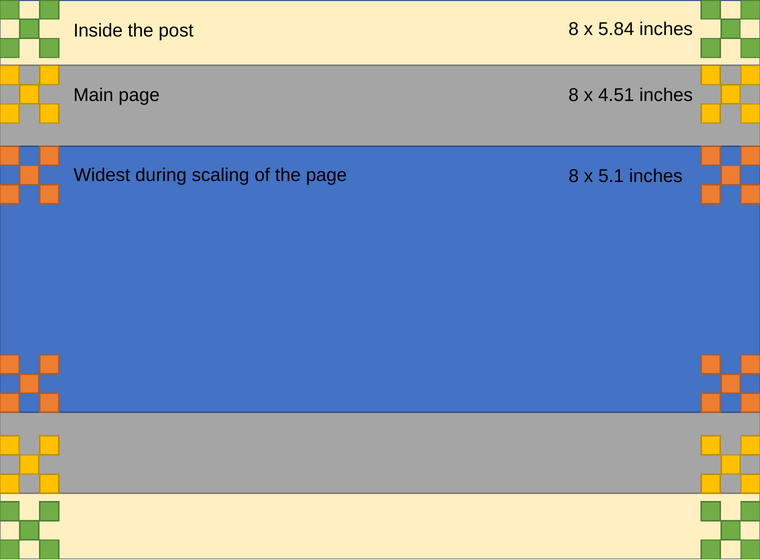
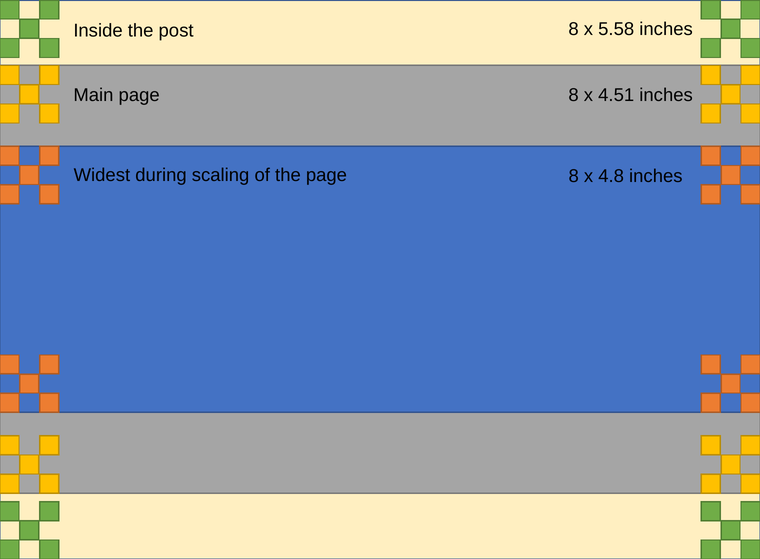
5.84: 5.84 -> 5.58 (616, 29)
5.1: 5.1 -> 4.8 (611, 176)
